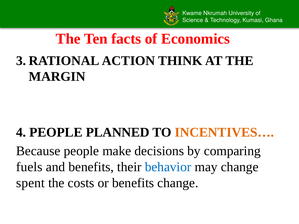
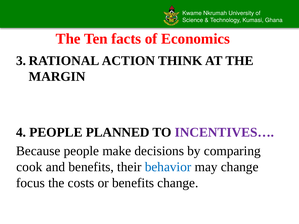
INCENTIVES… colour: orange -> purple (224, 133)
fuels: fuels -> cook (29, 167)
spent: spent -> focus (30, 183)
